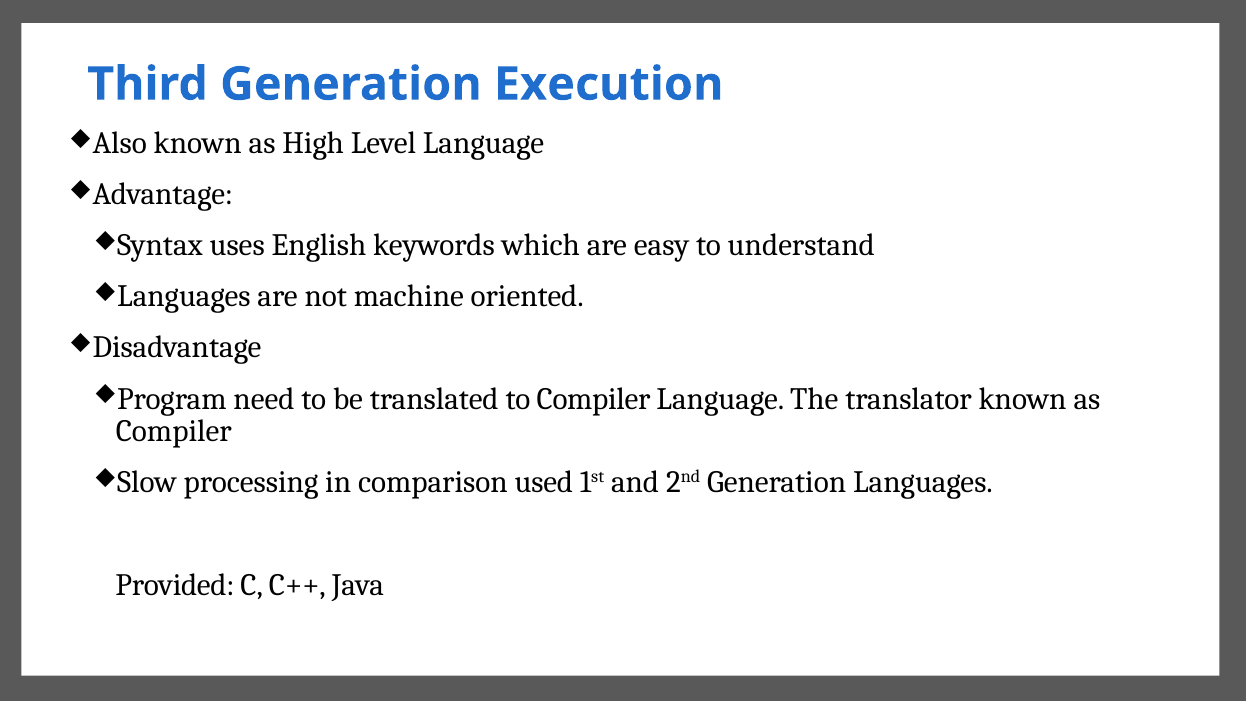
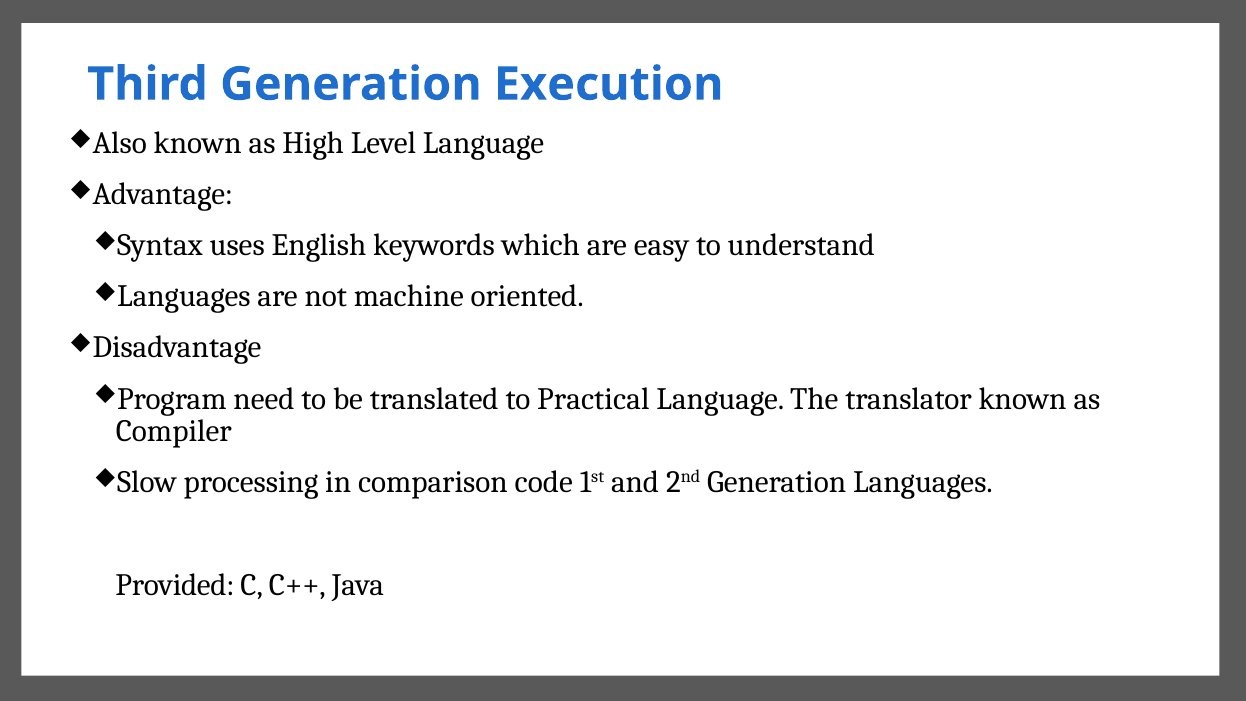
to Compiler: Compiler -> Practical (593, 399)
used: used -> code (544, 483)
